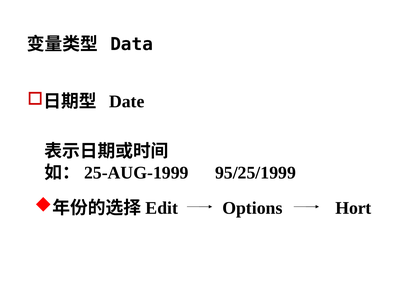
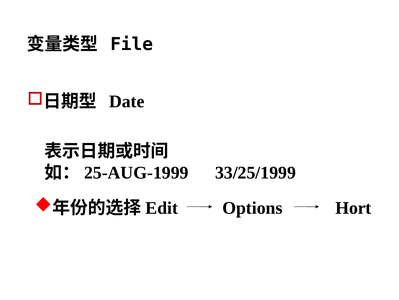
Data: Data -> File (132, 44)
95/25/1999: 95/25/1999 -> 33/25/1999 (255, 172)
